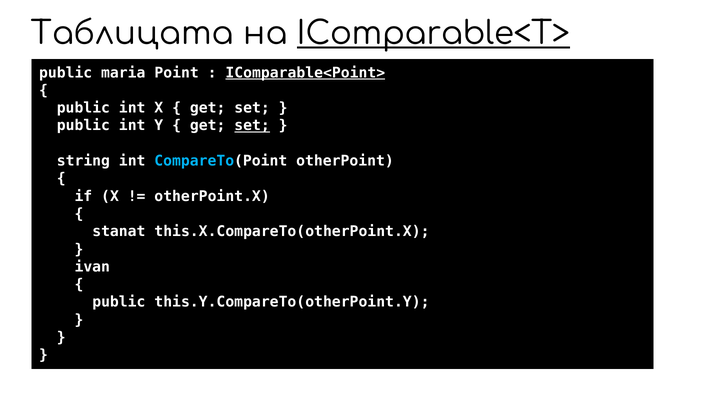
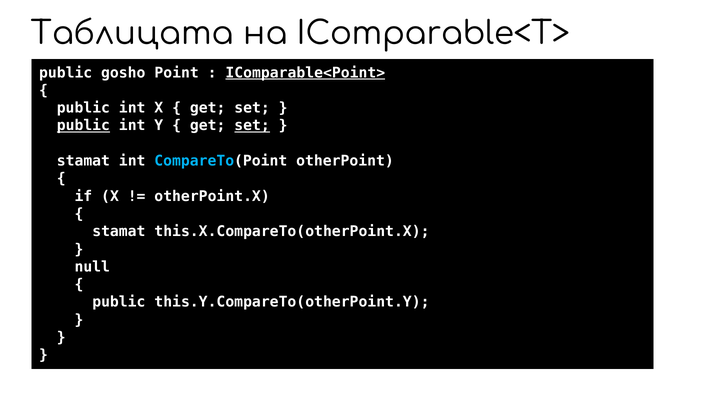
IComparable<T> underline: present -> none (434, 34)
maria: maria -> gosho (123, 73)
public underline: none -> present (83, 126)
string: string -> stamat (83, 161)
stanat: stanat -> stamat (119, 232)
ivan: ivan -> null (92, 267)
